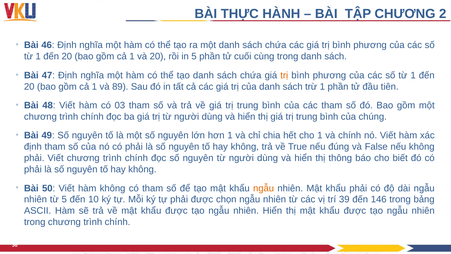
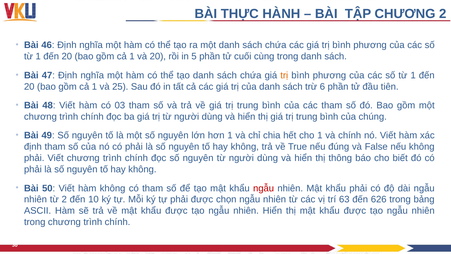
89: 89 -> 25 (120, 86)
trừ 1: 1 -> 6 (322, 86)
ngẫu colour: orange -> red (264, 188)
từ 5: 5 -> 2 (64, 199)
39: 39 -> 63 (344, 199)
146: 146 -> 626 (379, 199)
